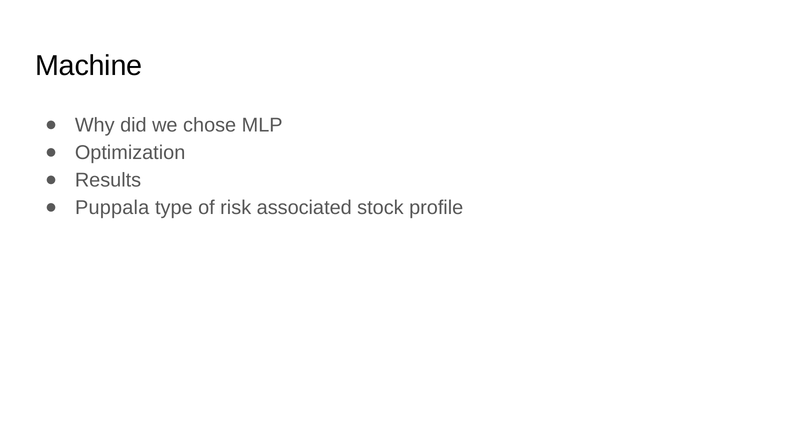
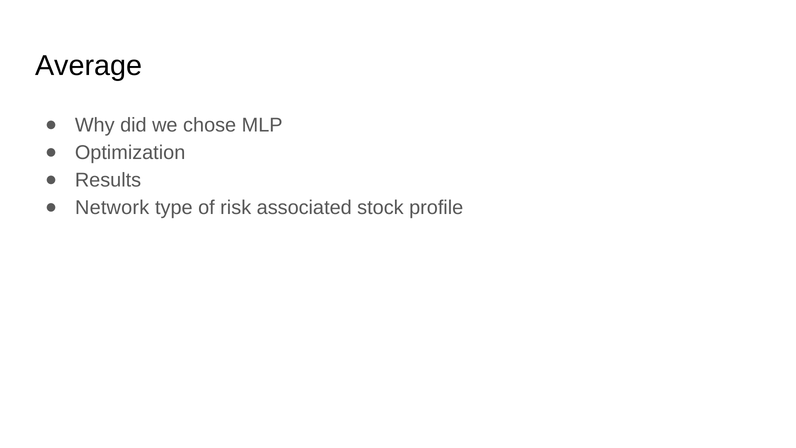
Machine: Machine -> Average (89, 66)
Puppala: Puppala -> Network (112, 208)
